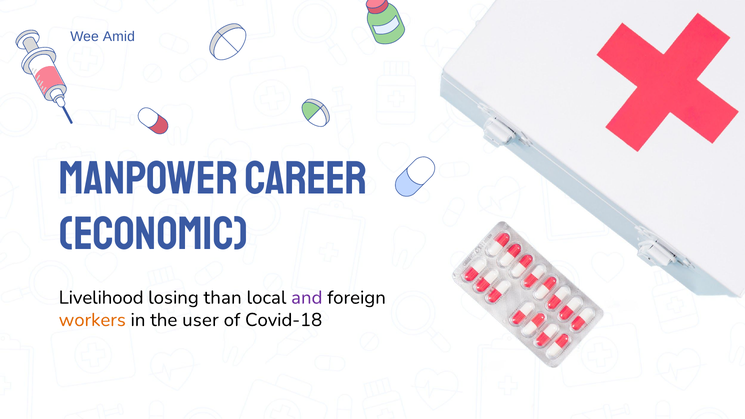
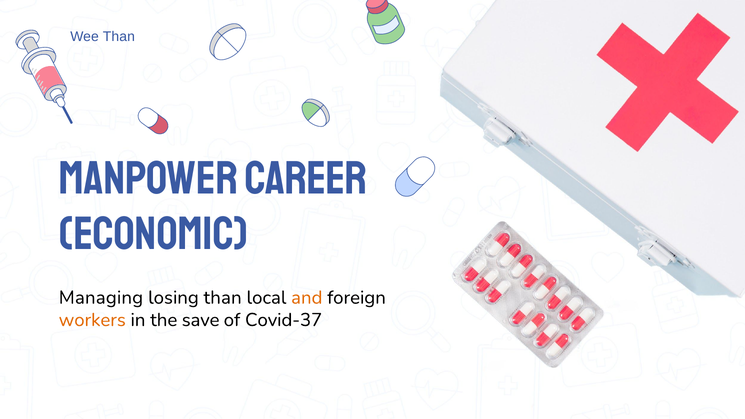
Wee Amid: Amid -> Than (119, 37)
Livelihood: Livelihood -> Managing (101, 298)
and colour: purple -> orange (307, 298)
user: user -> save (201, 320)
Covid-18: Covid-18 -> Covid-37 (284, 320)
